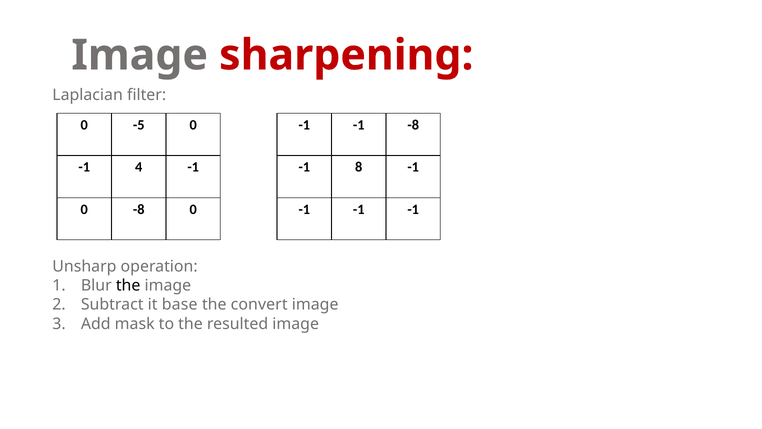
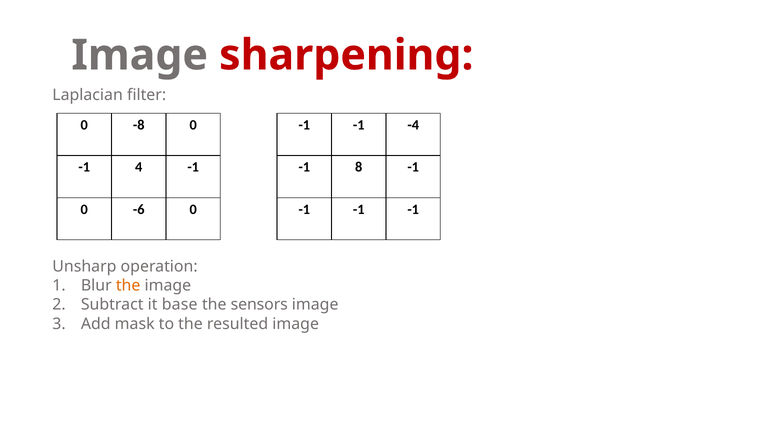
-5: -5 -> -8 (139, 125)
-1 -8: -8 -> -4 (413, 125)
0 -8: -8 -> -6 (139, 209)
the colour: black -> orange (128, 285)
convert: convert -> sensors (259, 304)
